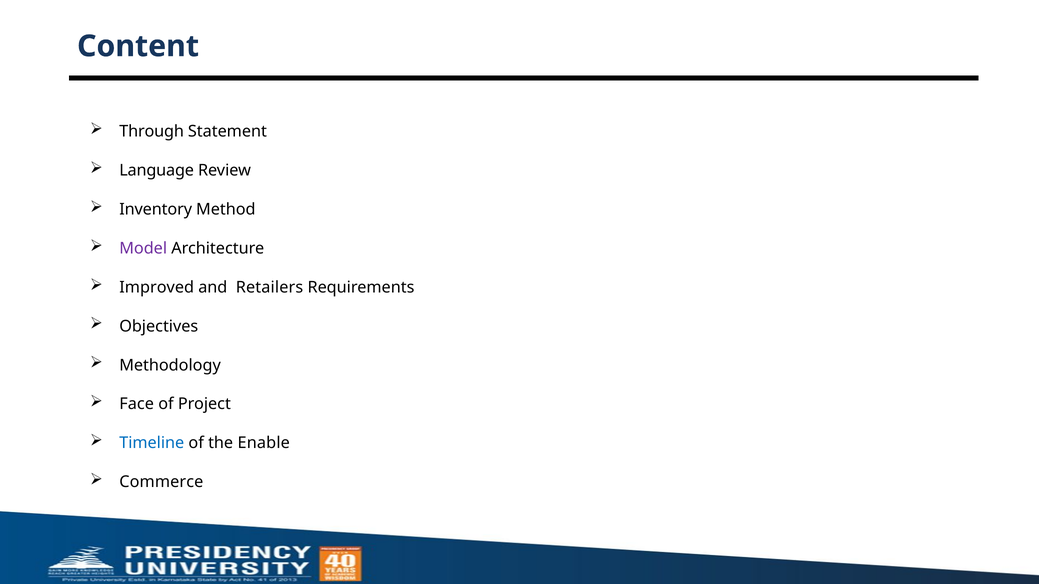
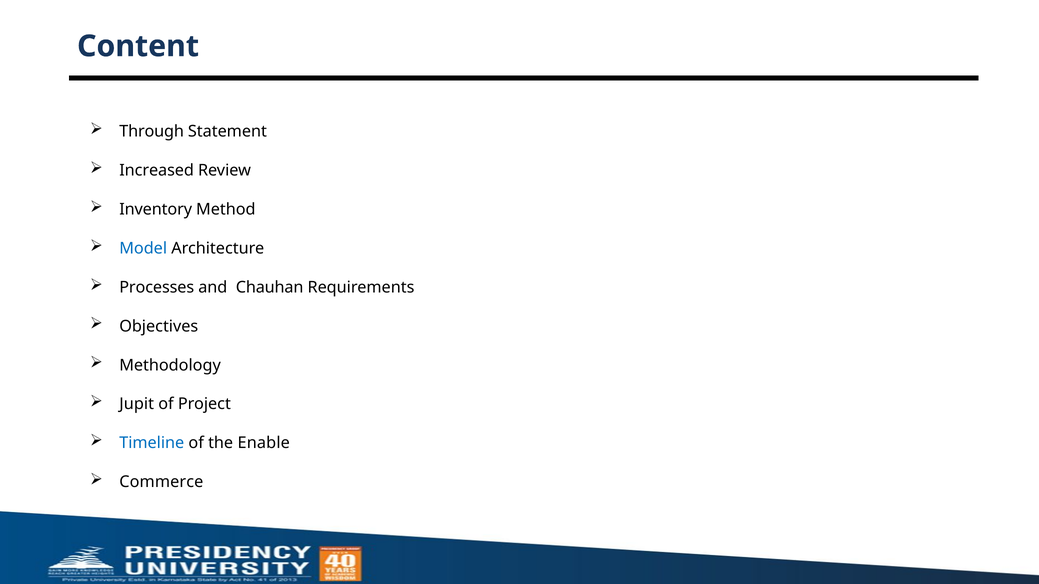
Language: Language -> Increased (157, 171)
Model colour: purple -> blue (143, 249)
Improved: Improved -> Processes (157, 288)
Retailers: Retailers -> Chauhan (270, 288)
Face: Face -> Jupit (137, 404)
